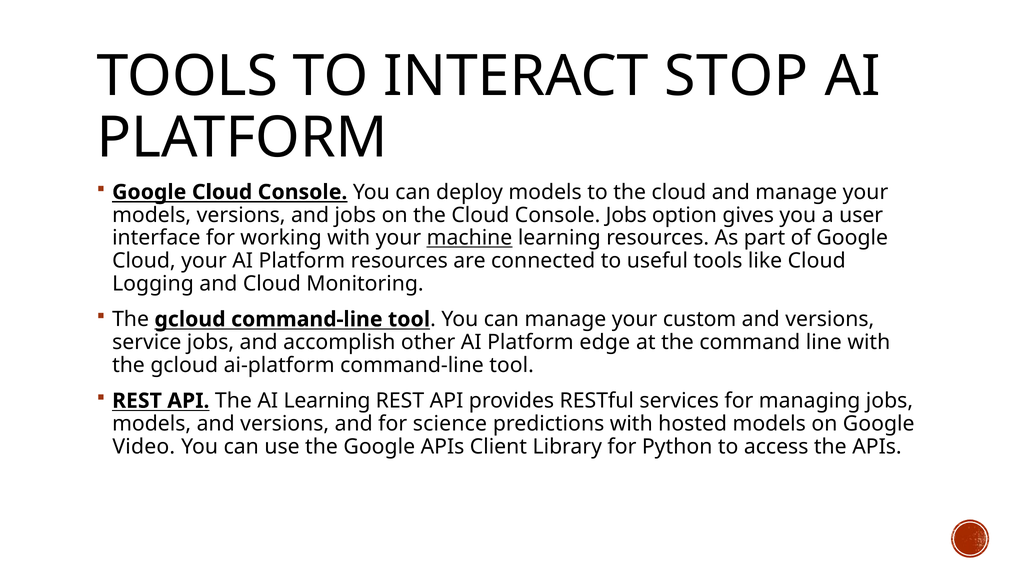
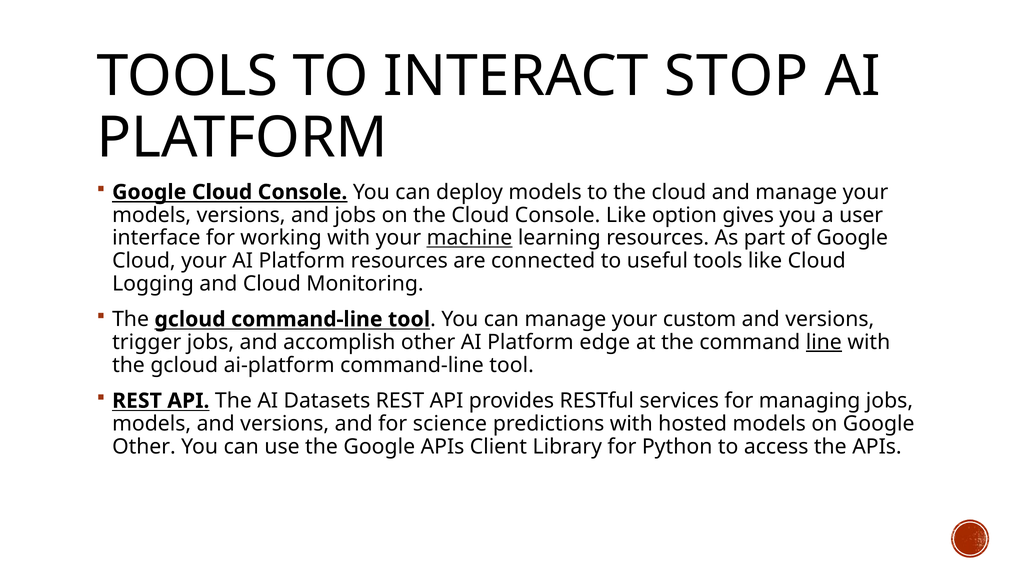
Console Jobs: Jobs -> Like (626, 215)
service: service -> trigger (147, 342)
line underline: none -> present (824, 342)
AI Learning: Learning -> Datasets (327, 401)
Video: Video -> Other (144, 447)
